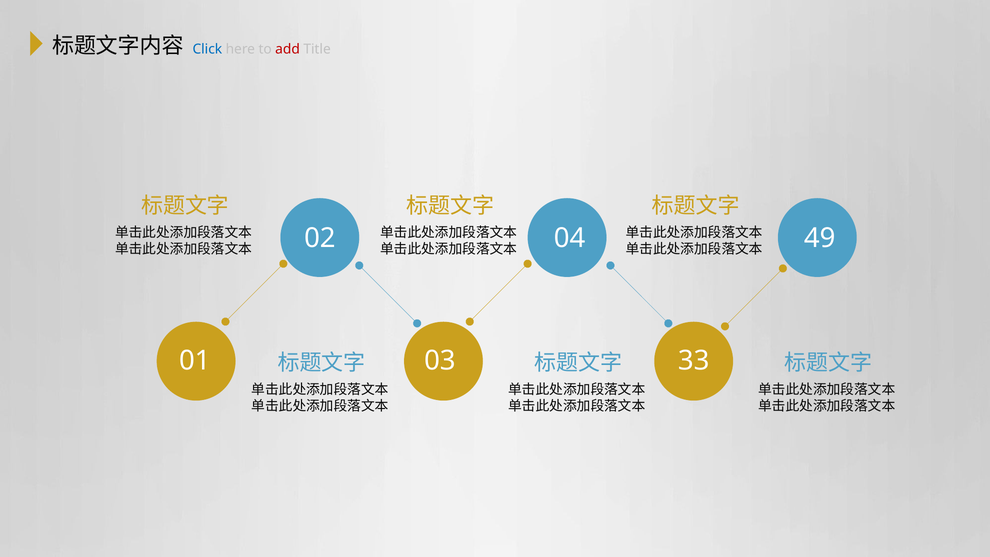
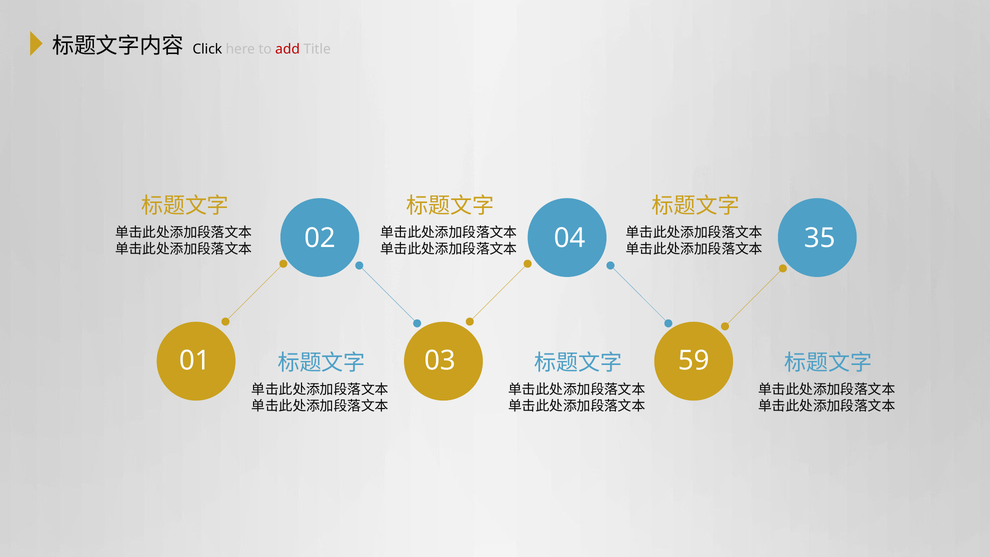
Click colour: blue -> black (207, 49)
49: 49 -> 35 (820, 238)
33: 33 -> 59 (694, 361)
